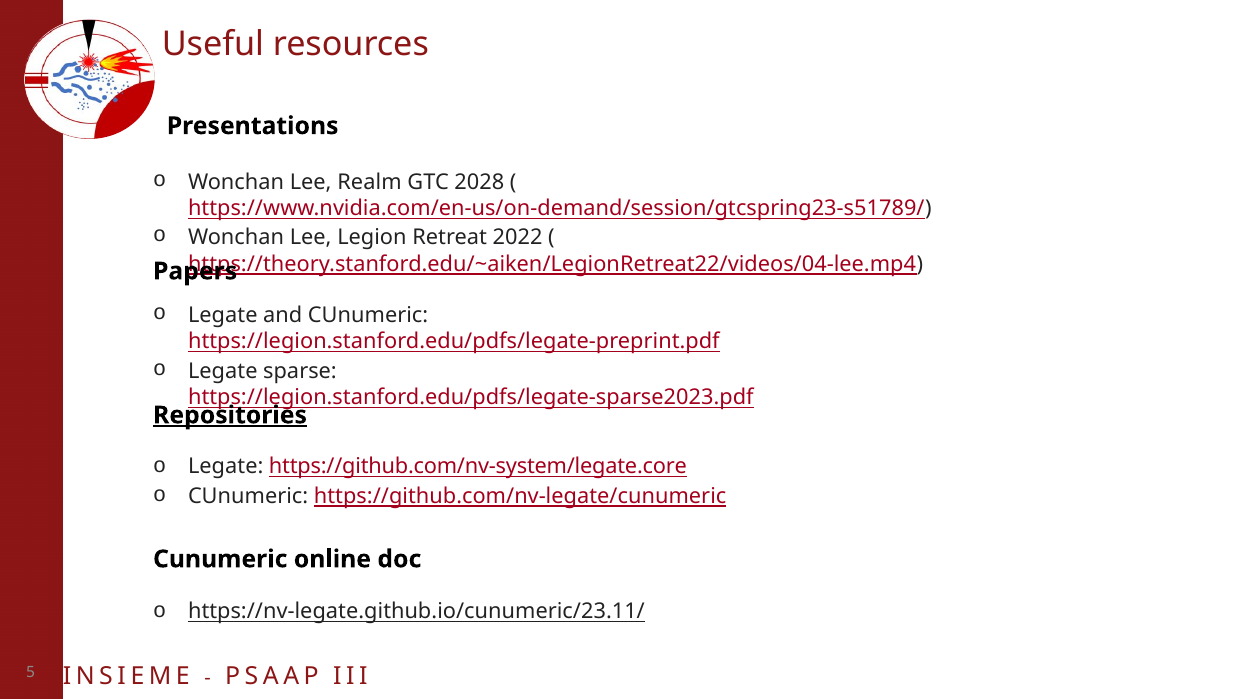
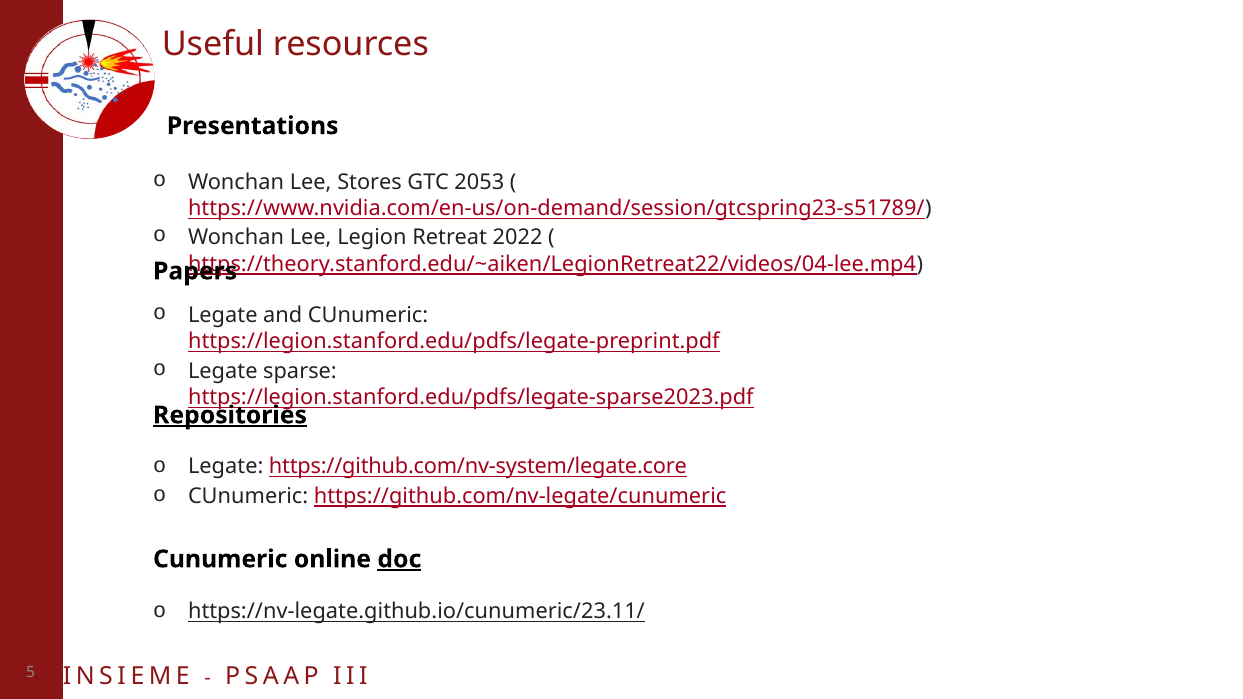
Realm: Realm -> Stores (370, 182)
2028: 2028 -> 2053 (479, 182)
doc underline: none -> present (399, 559)
